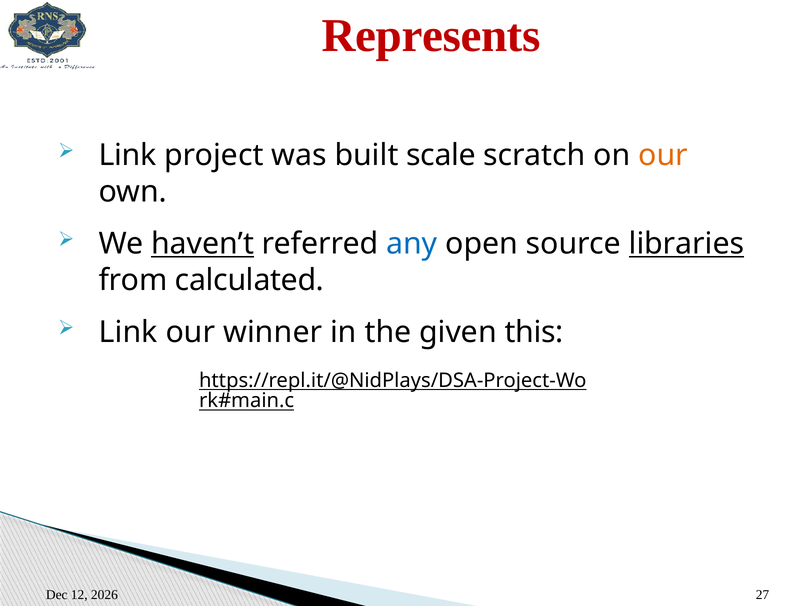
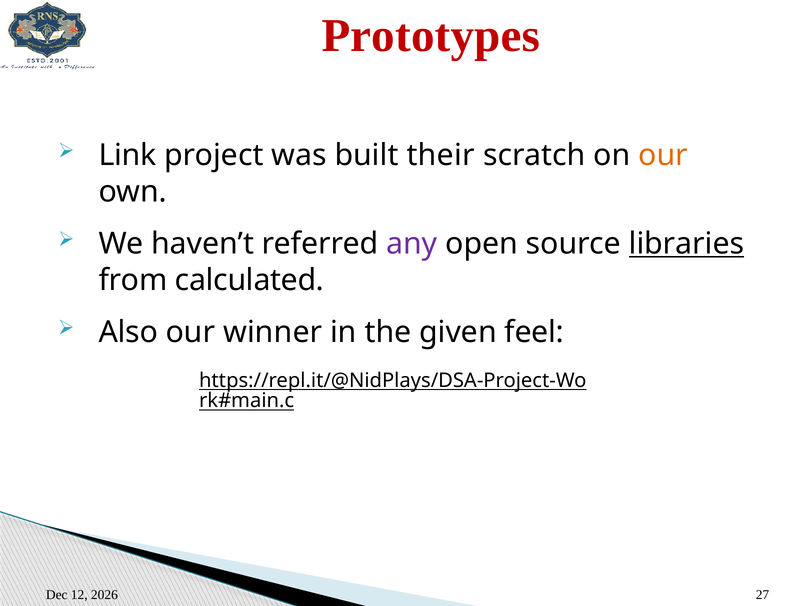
Represents: Represents -> Prototypes (431, 36)
scale: scale -> their (441, 155)
haven’t underline: present -> none (203, 244)
any colour: blue -> purple (412, 244)
Link: Link -> Also (128, 332)
this: this -> feel (534, 332)
